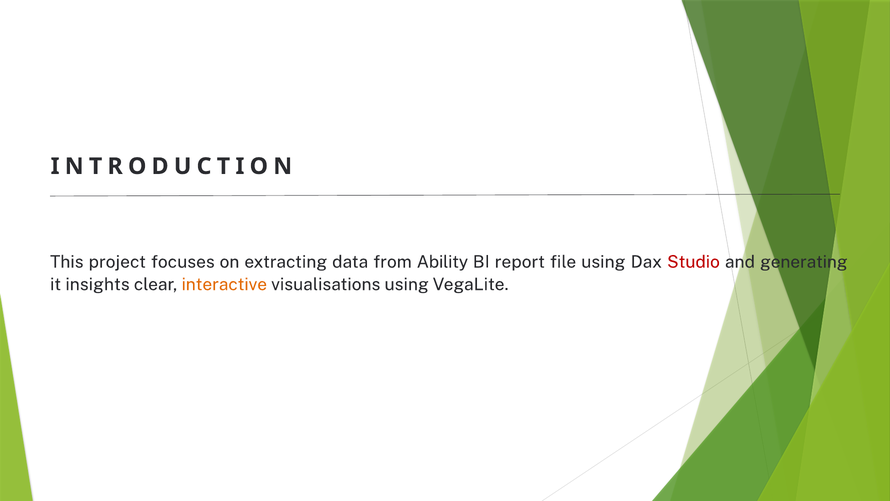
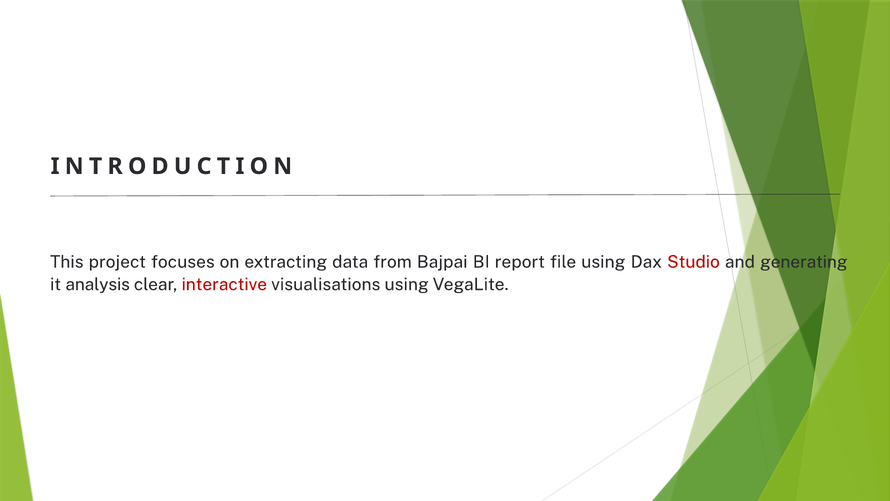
Ability: Ability -> Bajpai (442, 262)
insights: insights -> analysis (98, 284)
interactive colour: orange -> red (224, 284)
